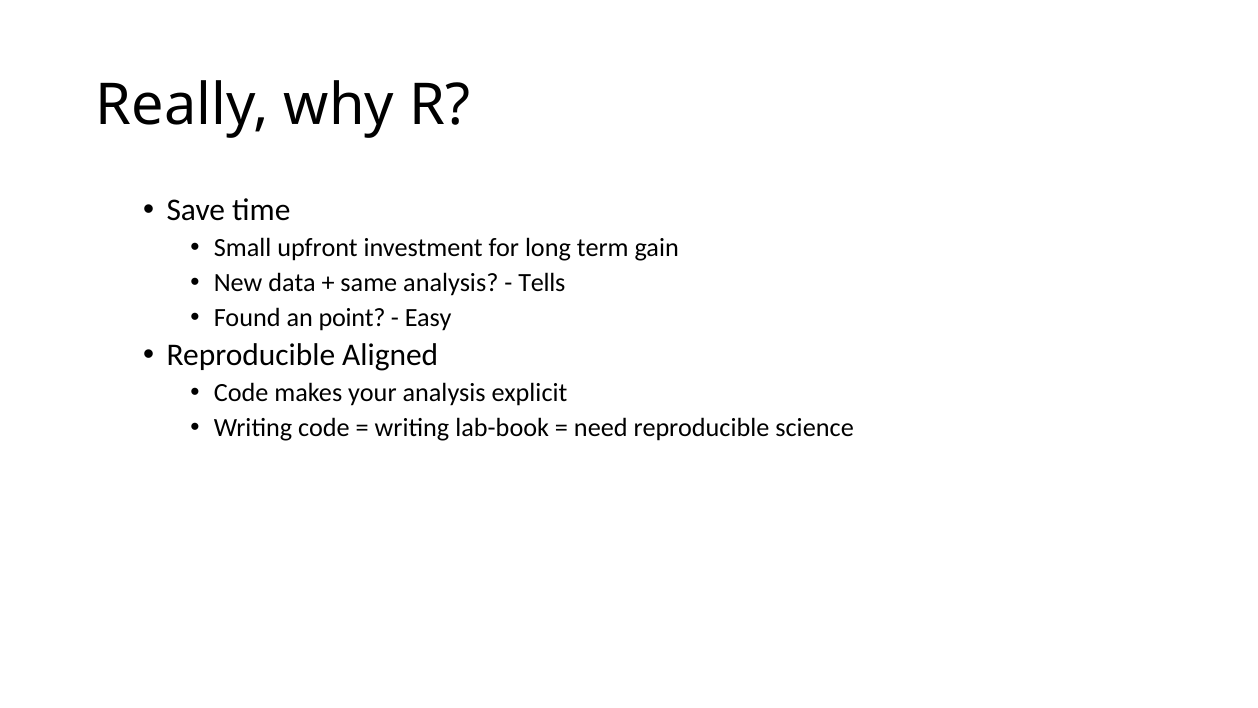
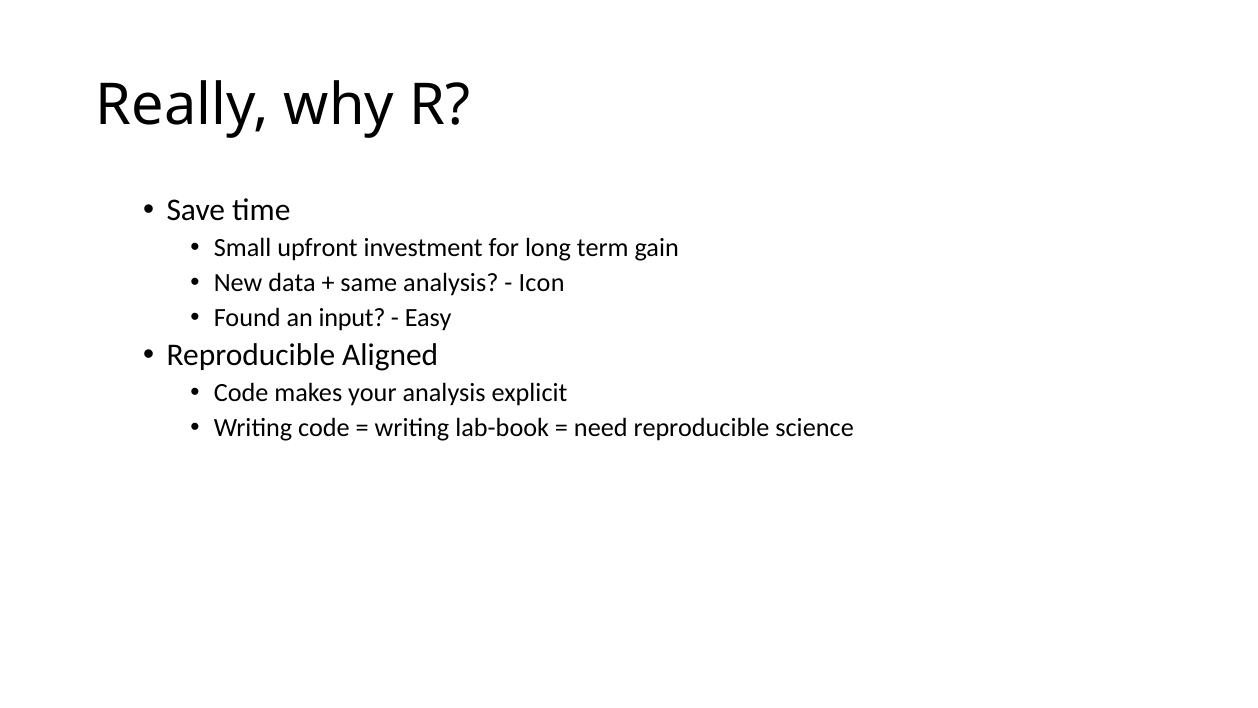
Tells: Tells -> Icon (542, 282)
point: point -> input (352, 317)
